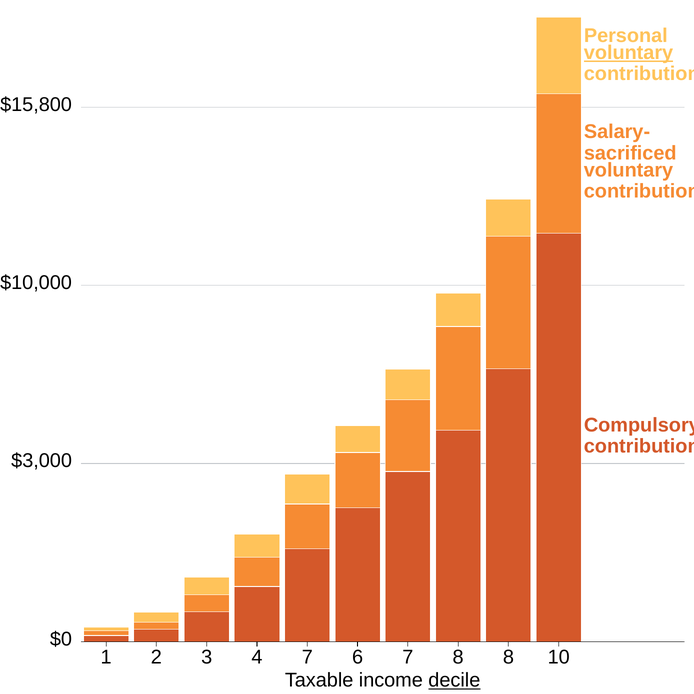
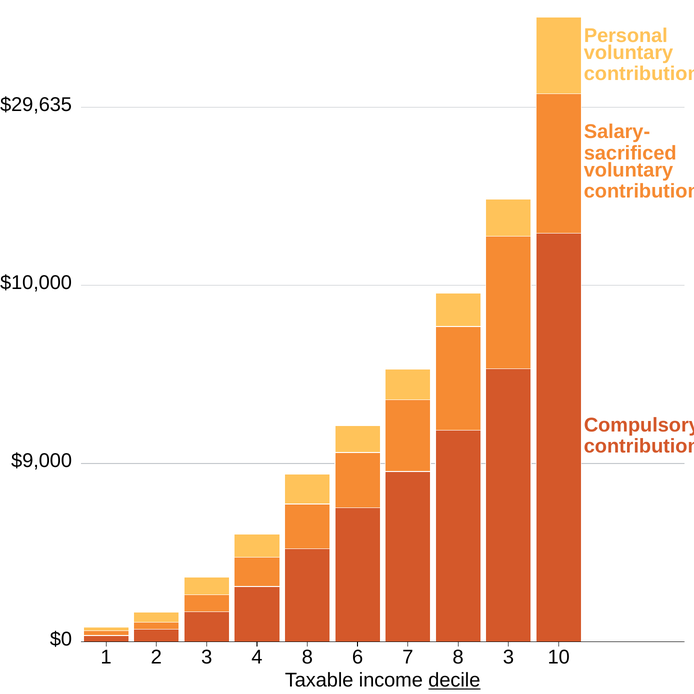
voluntary underline: present -> none (629, 53)
$15,800: $15,800 -> $29,635 (36, 104)
$3,000: $3,000 -> $9,000 (42, 461)
4 7: 7 -> 8 (307, 657)
8 8: 8 -> 3 (508, 657)
